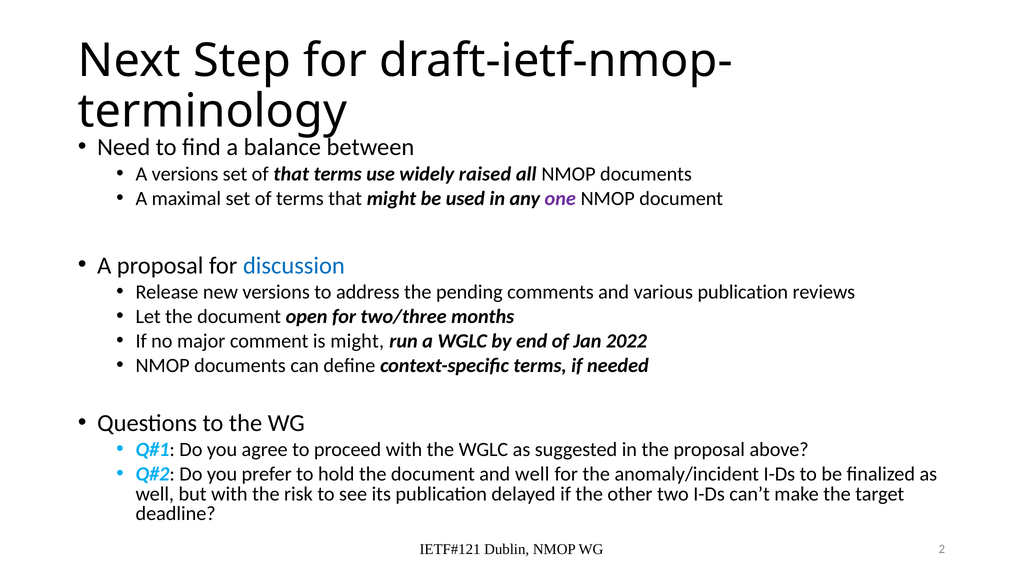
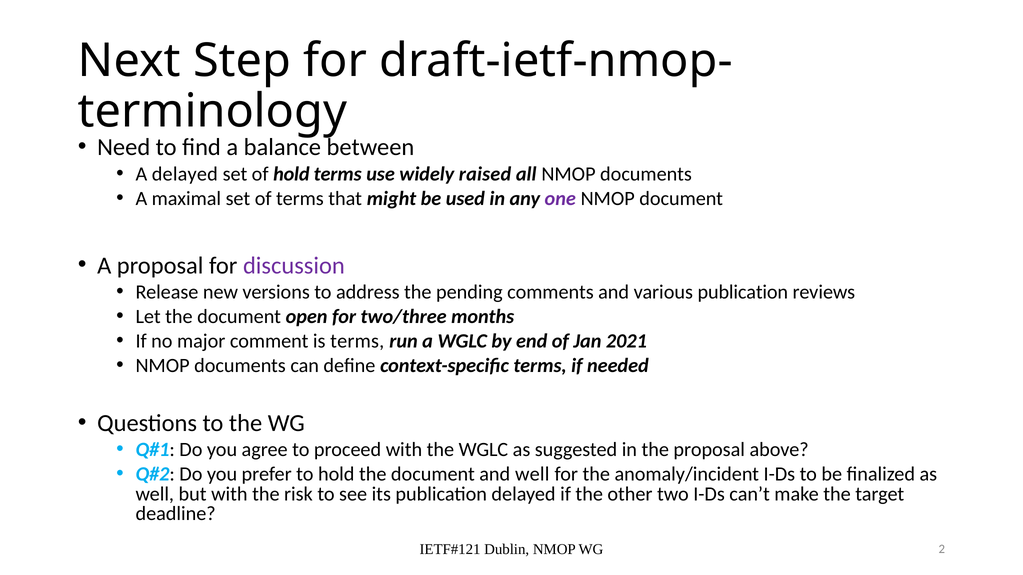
A versions: versions -> delayed (185, 174)
of that: that -> hold (291, 174)
discussion colour: blue -> purple (294, 266)
is might: might -> terms (357, 341)
2022: 2022 -> 2021 (626, 341)
